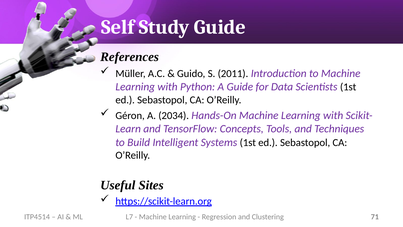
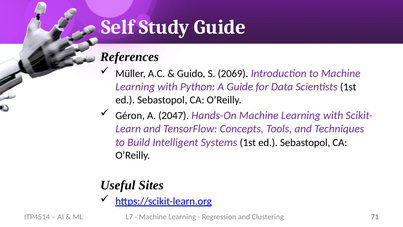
2011: 2011 -> 2069 (233, 74)
2034: 2034 -> 2047 (174, 116)
